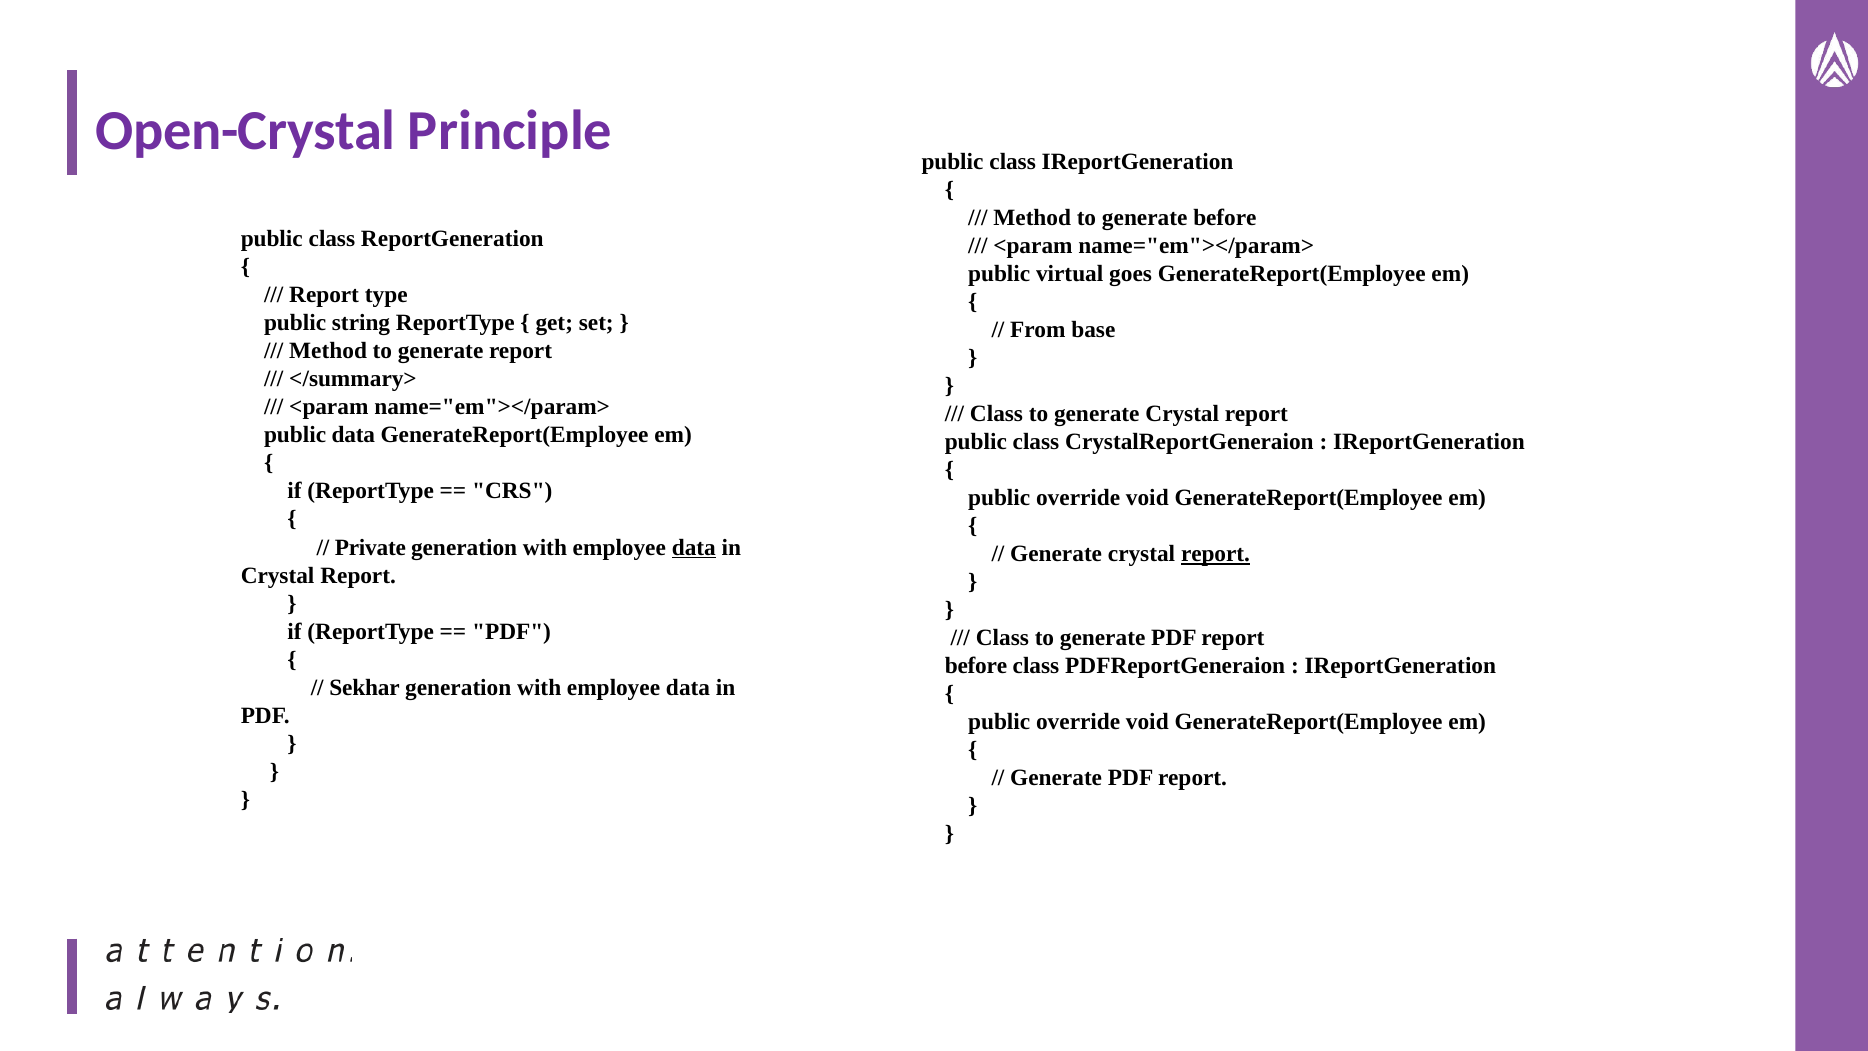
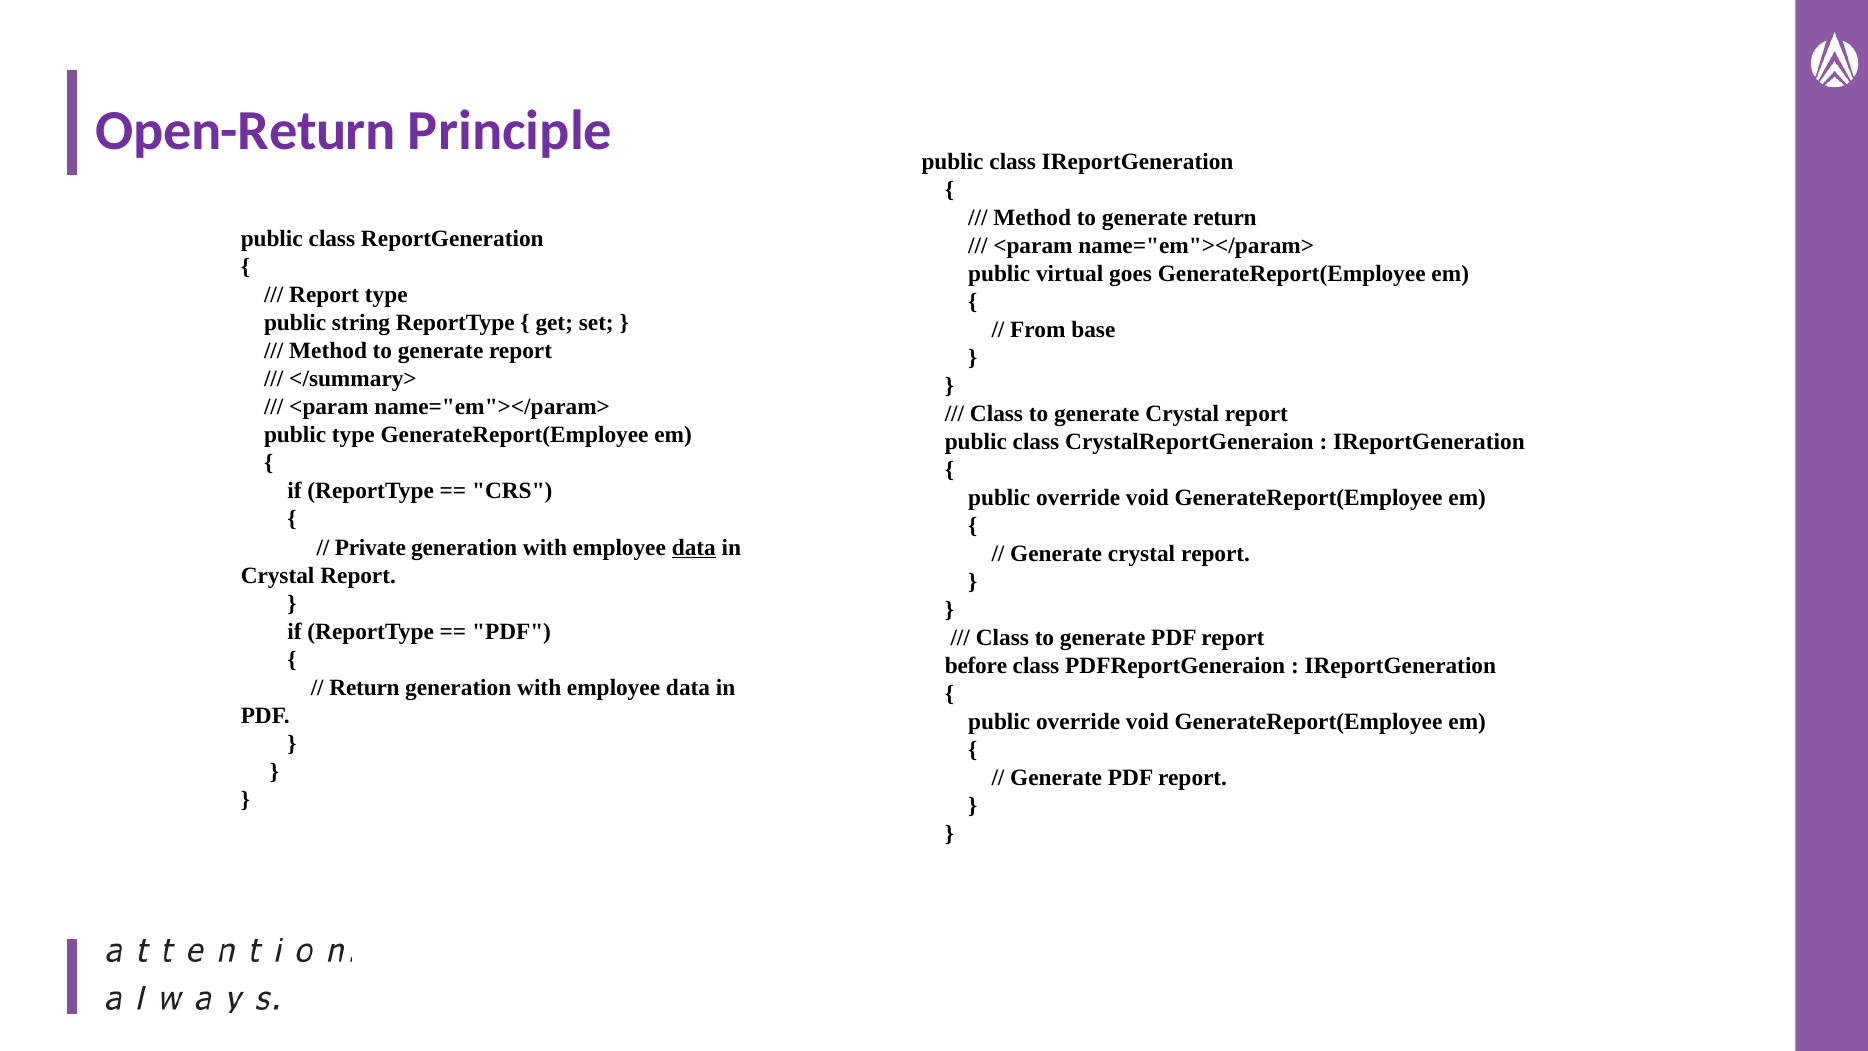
Open-Crystal: Open-Crystal -> Open-Return (246, 131)
generate before: before -> return (1225, 218)
public data: data -> type (353, 435)
report underline: present -> none (1215, 554)
Sekhar: Sekhar -> Return (365, 687)
